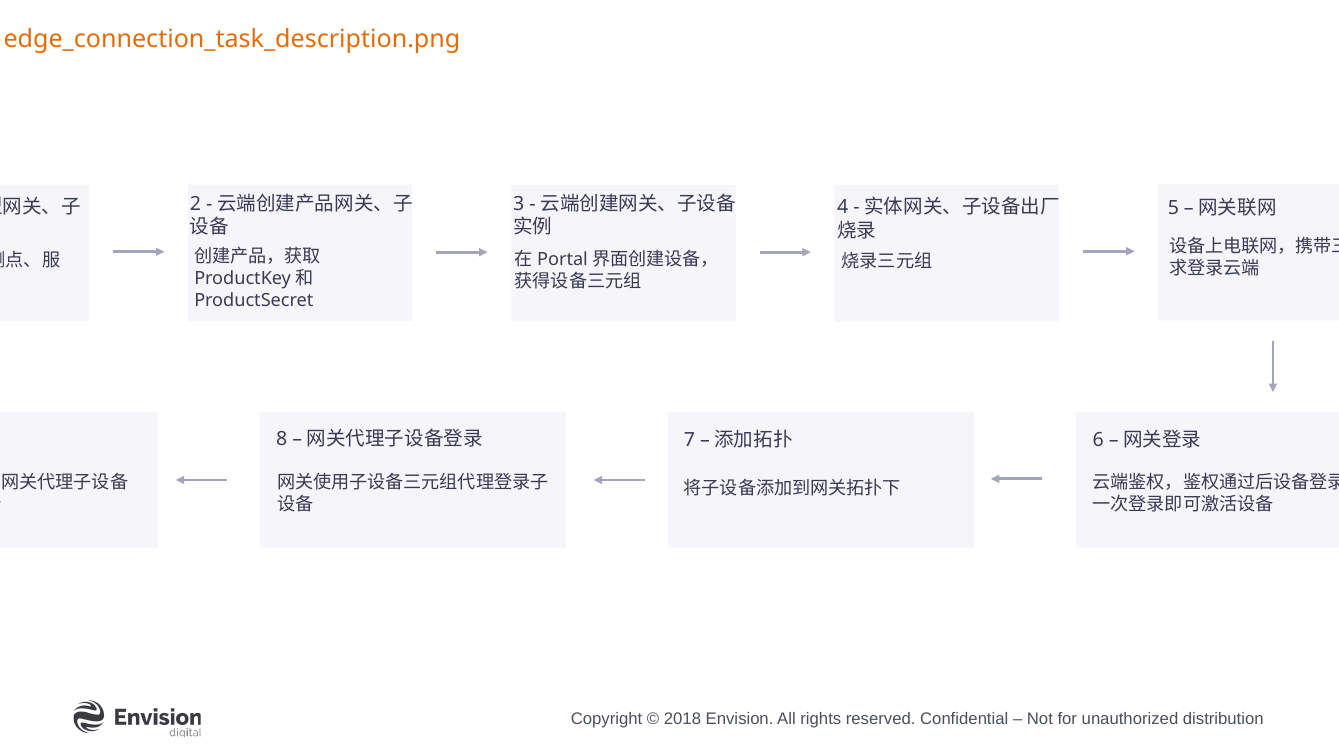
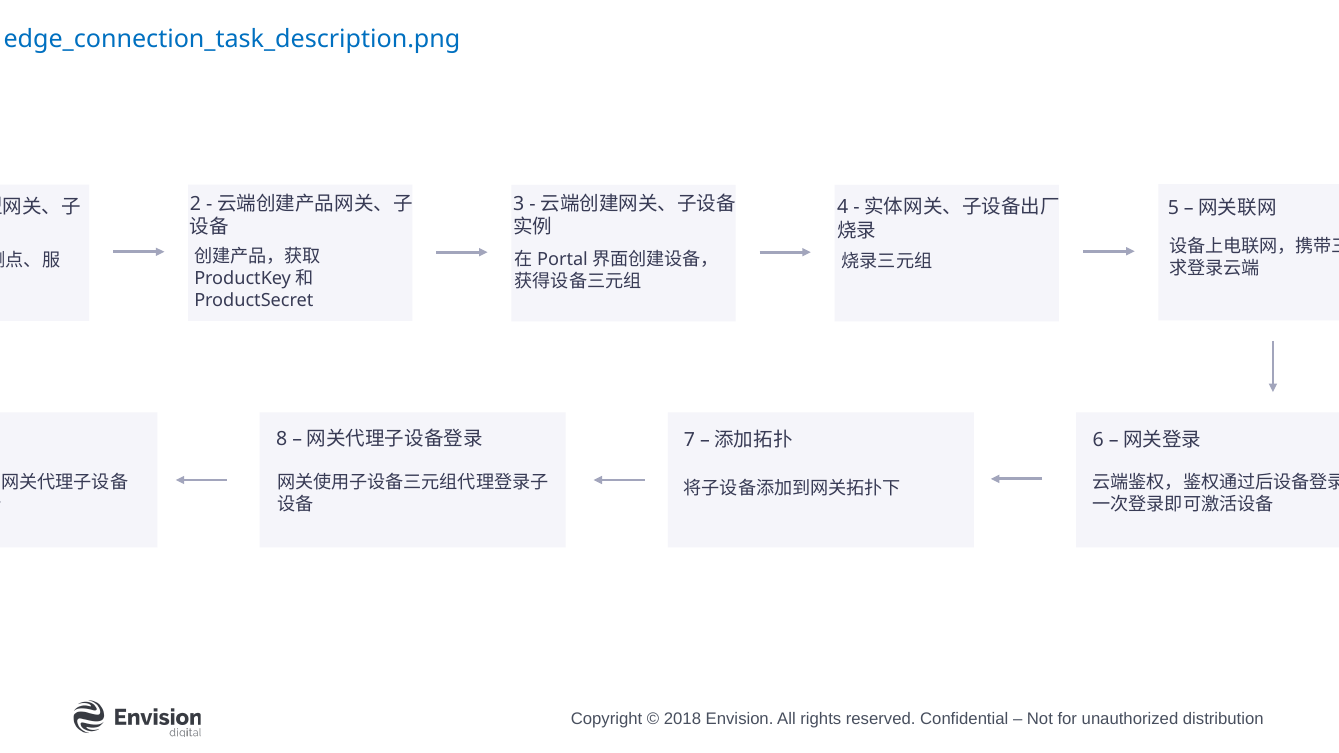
edge_connection_task_description.png colour: orange -> blue (232, 39)
